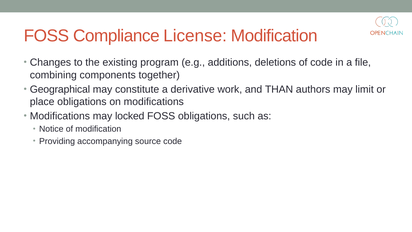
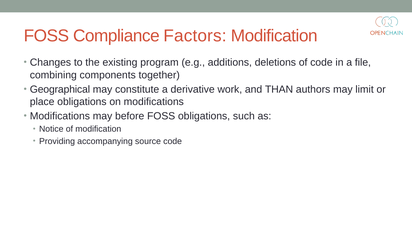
License: License -> Factors (195, 36)
locked: locked -> before (130, 116)
